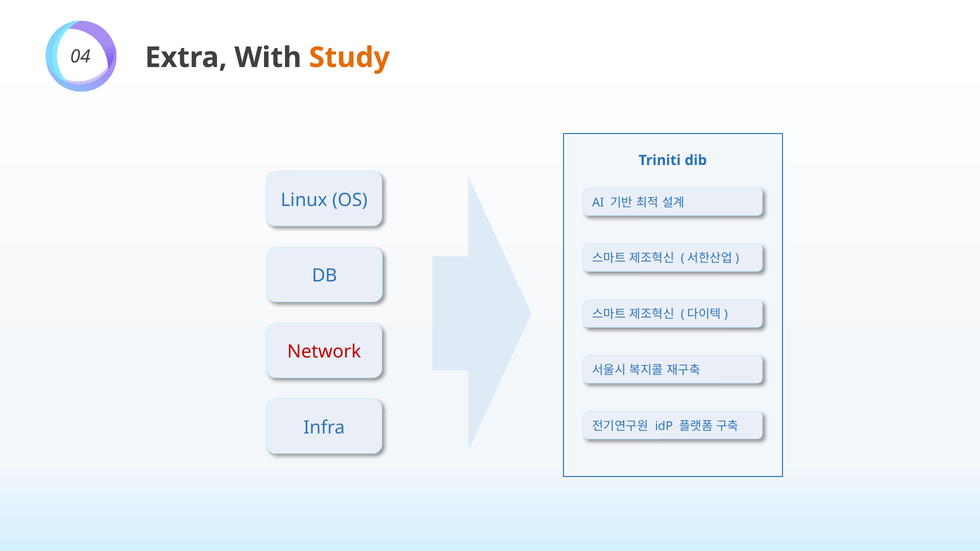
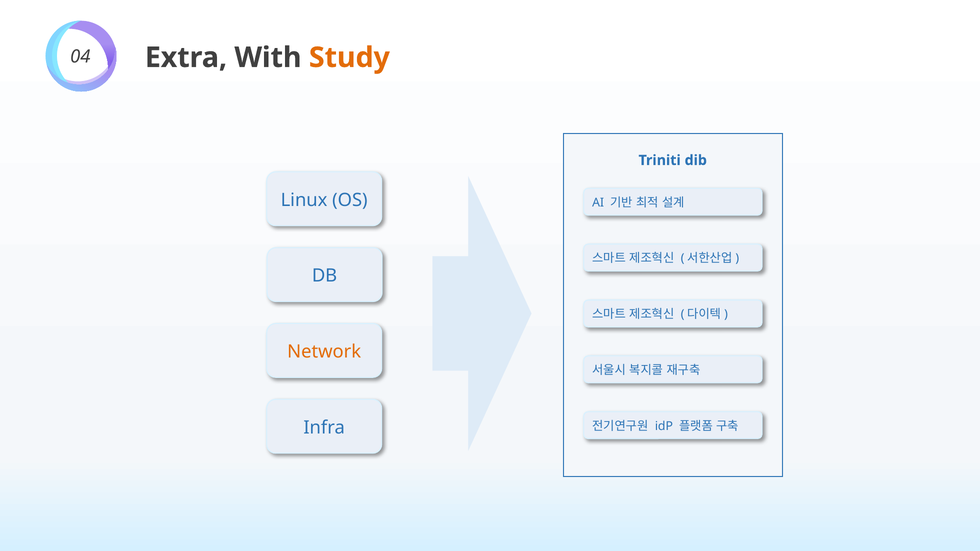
Network colour: red -> orange (324, 352)
